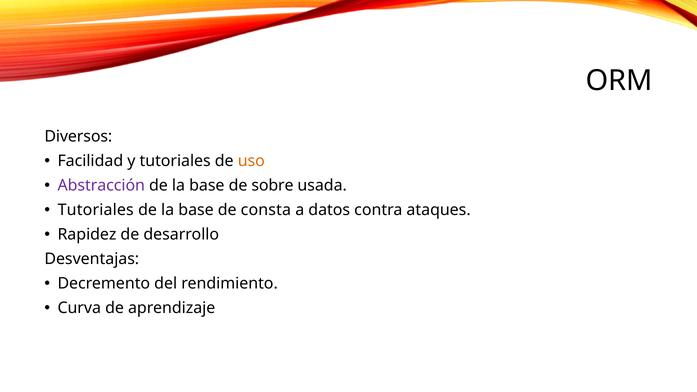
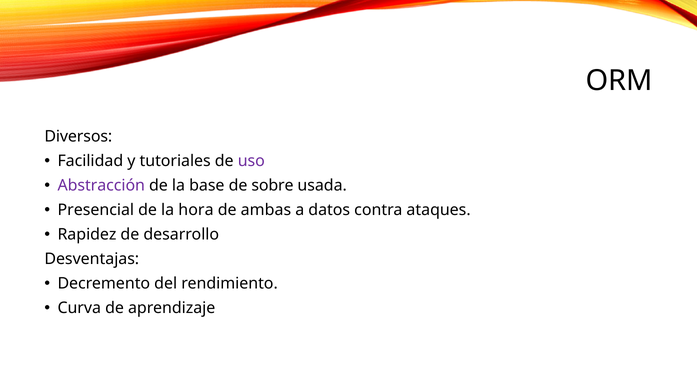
uso colour: orange -> purple (251, 161)
Tutoriales: Tutoriales -> Presencial (96, 210)
base: base -> hora (196, 210)
consta: consta -> ambas (266, 210)
